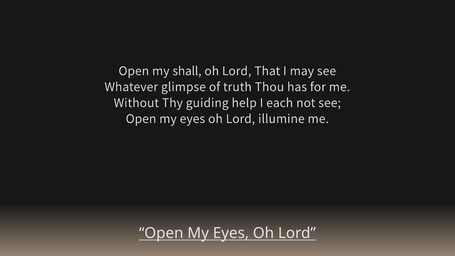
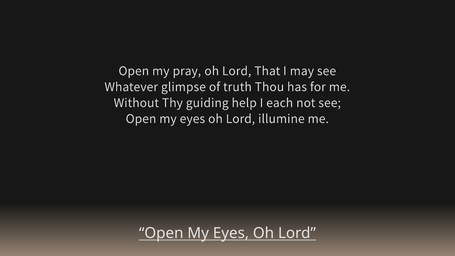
shall: shall -> pray (187, 71)
